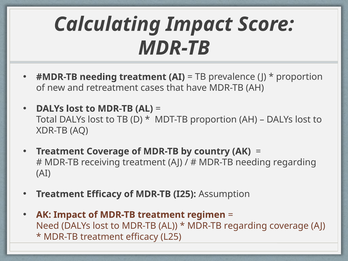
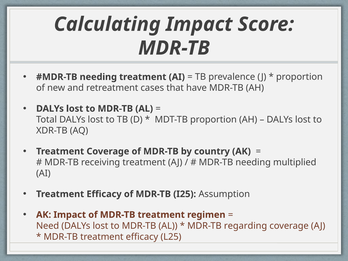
needing regarding: regarding -> multiplied (295, 162)
